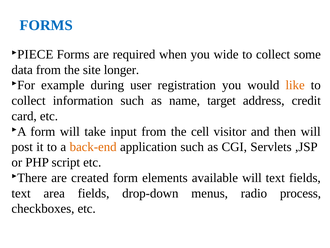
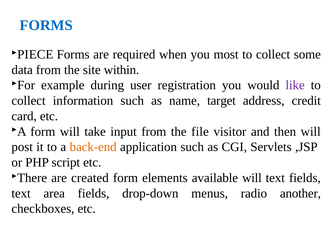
wide: wide -> most (226, 54)
longer: longer -> within (122, 70)
like colour: orange -> purple (295, 85)
cell: cell -> file (200, 131)
process: process -> another (300, 193)
